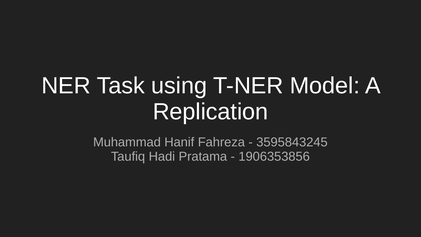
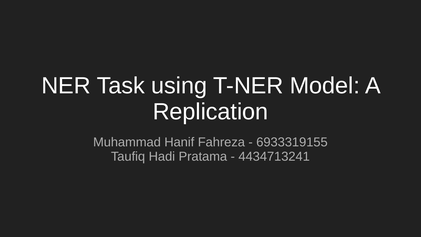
3595843245: 3595843245 -> 6933319155 (292, 142)
1906353856: 1906353856 -> 4434713241 (274, 156)
